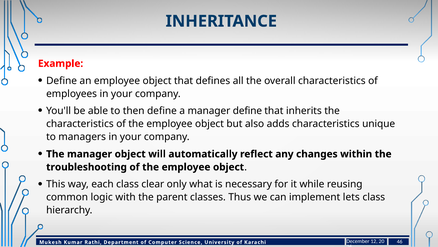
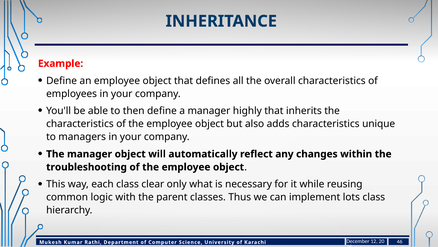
manager define: define -> highly (247, 111)
lets: lets -> lots (351, 197)
